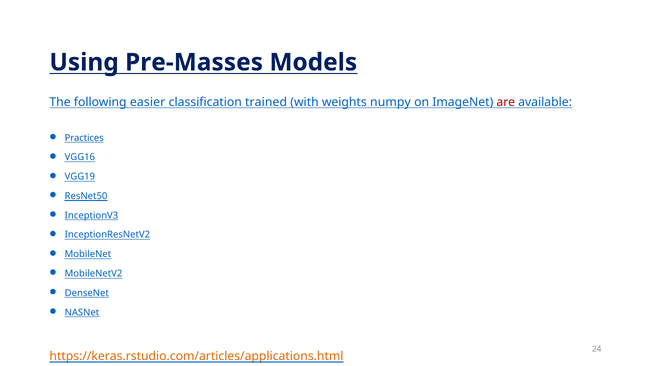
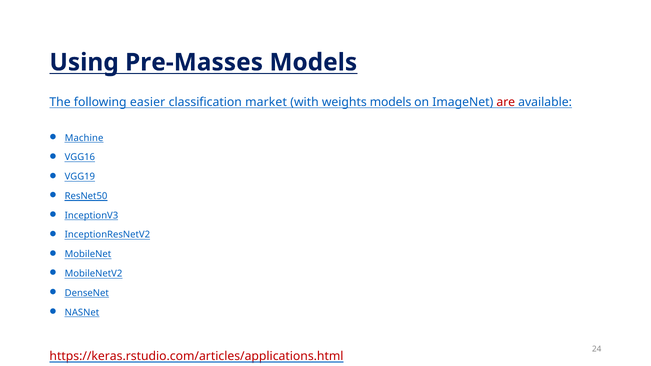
trained: trained -> market (266, 102)
weights numpy: numpy -> models (391, 102)
Practices: Practices -> Machine (84, 138)
https://keras.rstudio.com/articles/applications.html colour: orange -> red (196, 357)
